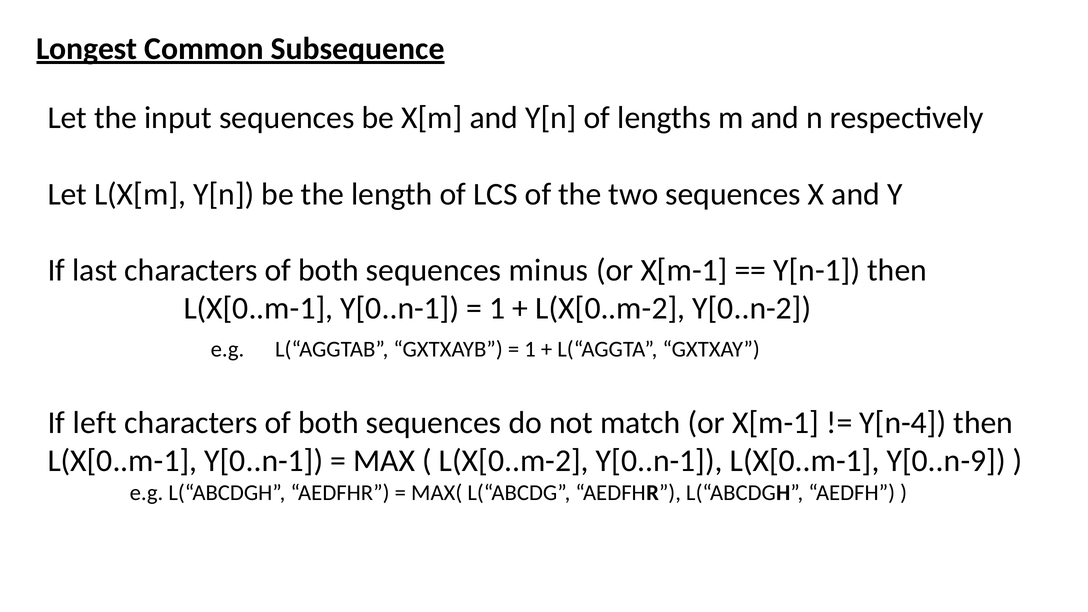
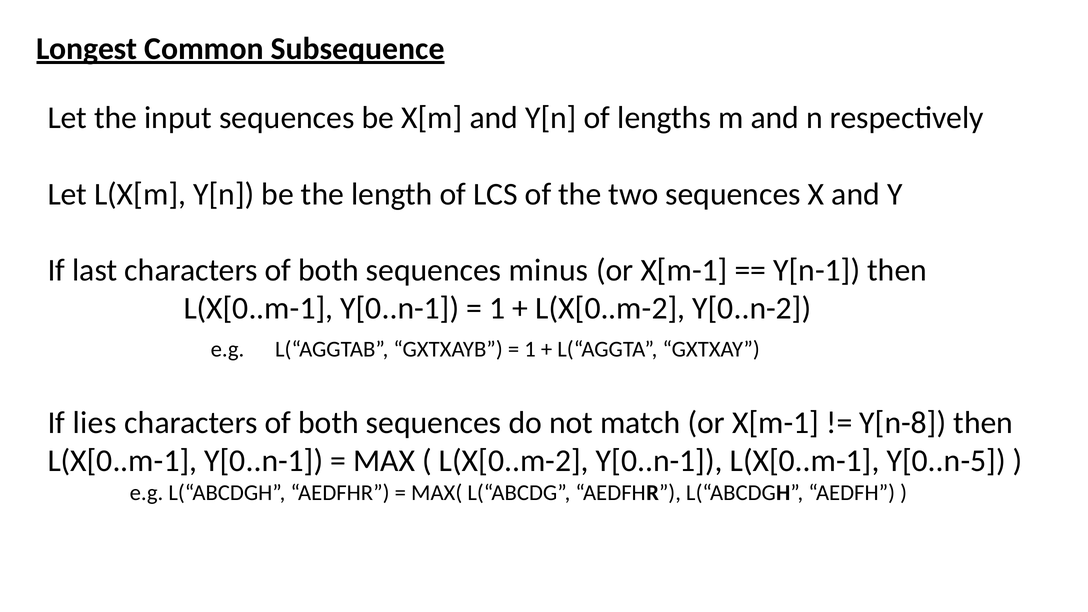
left: left -> lies (95, 423)
Y[n-4: Y[n-4 -> Y[n-8 (903, 423)
Y[0..n-9: Y[0..n-9 -> Y[0..n-5 (946, 461)
